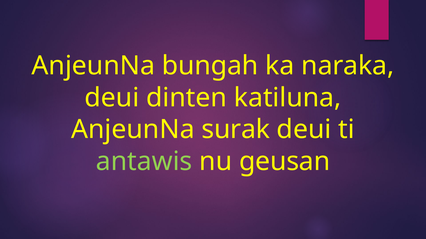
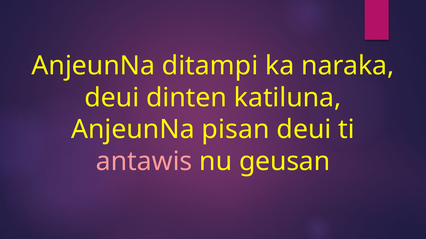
bungah: bungah -> ditampi (210, 66)
surak: surak -> pisan (236, 130)
antawis colour: light green -> pink (144, 162)
